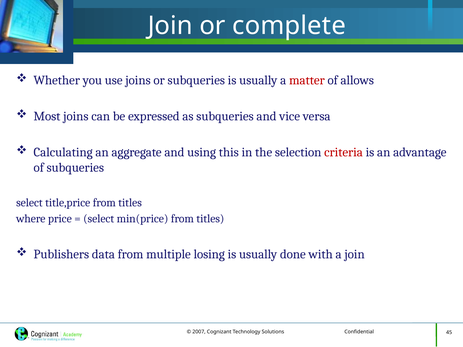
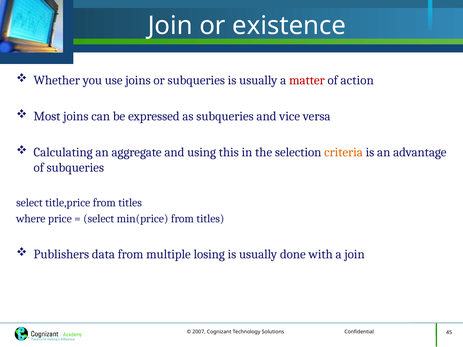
complete: complete -> existence (289, 26)
allows: allows -> action (357, 80)
criteria colour: red -> orange (344, 152)
